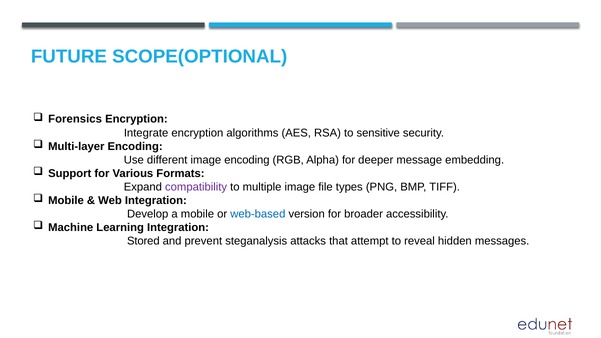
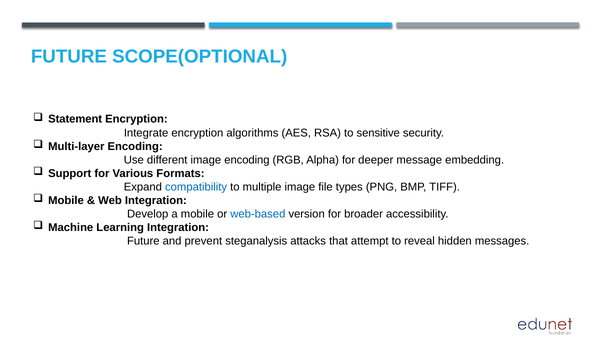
Forensics: Forensics -> Statement (75, 119)
compatibility colour: purple -> blue (196, 187)
Stored: Stored -> Future (143, 241)
